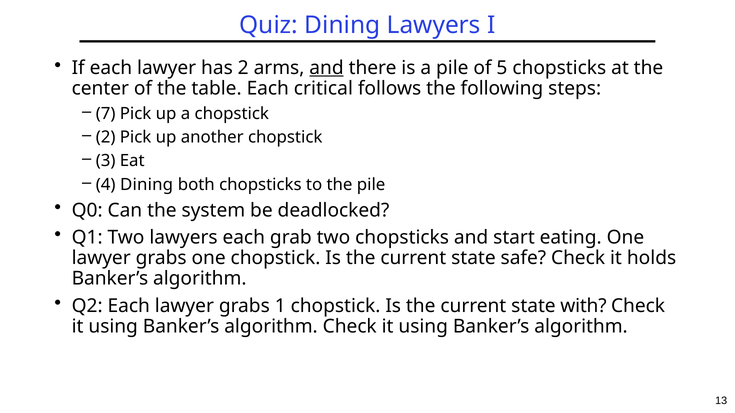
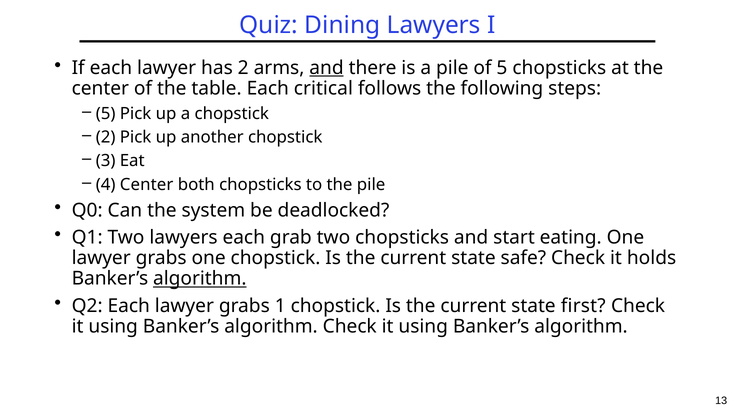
7: 7 -> 5 (106, 114)
4 Dining: Dining -> Center (147, 185)
algorithm underline: none -> present (200, 279)
with: with -> first (583, 306)
